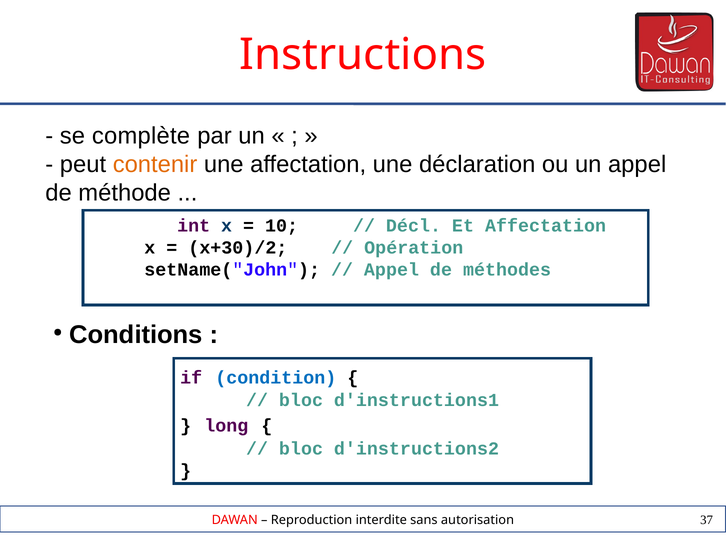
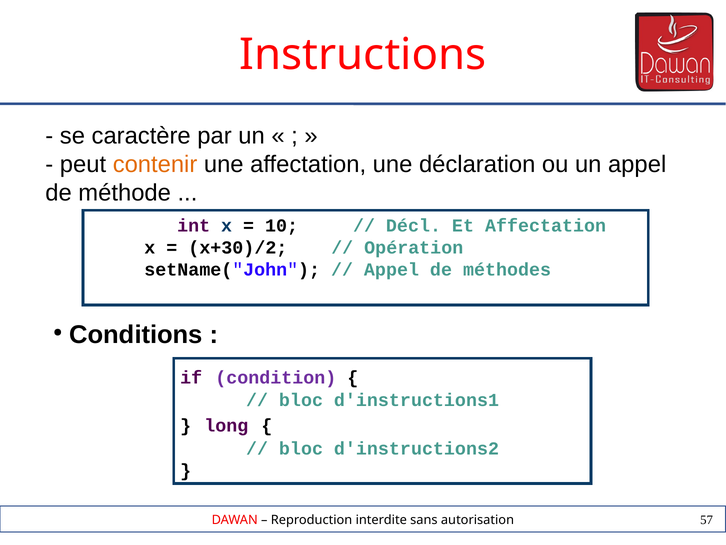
complète: complète -> caractère (141, 136)
condition colour: blue -> purple (276, 377)
37: 37 -> 57 (707, 519)
